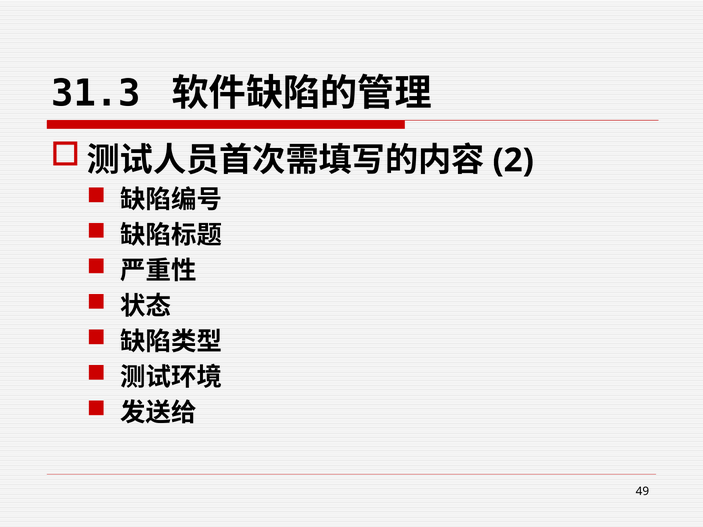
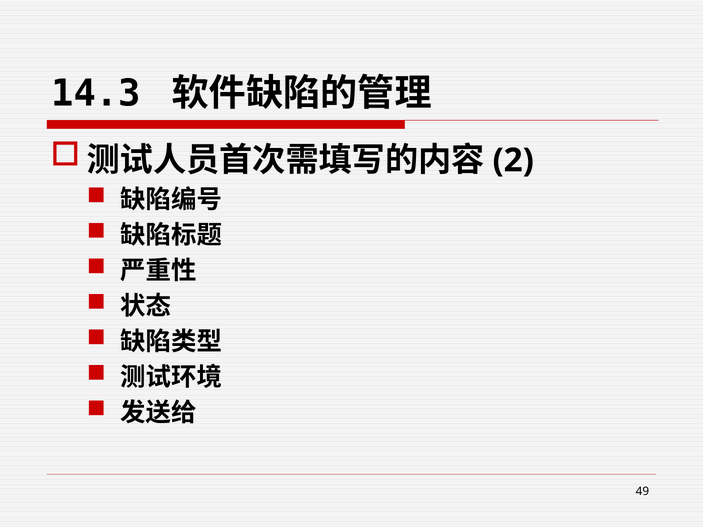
31.3: 31.3 -> 14.3 (96, 94)
